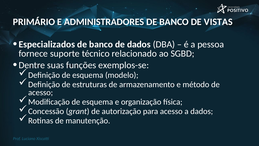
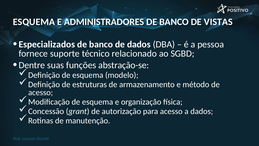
PRIMÁRIO: PRIMÁRIO -> ESQUEMA (34, 22)
exemplos-se: exemplos-se -> abstração-se (124, 65)
